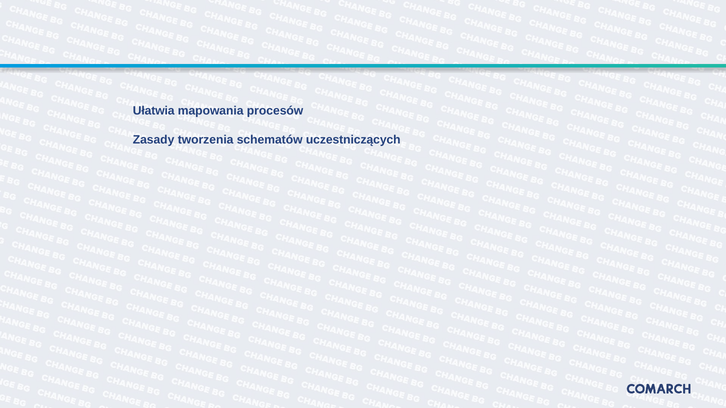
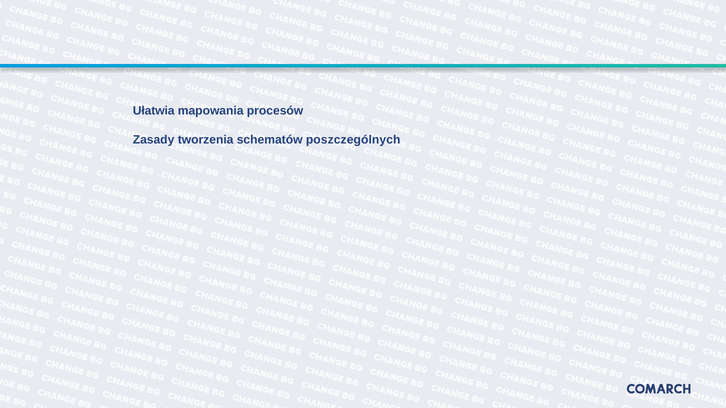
uczestniczących: uczestniczących -> poszczególnych (353, 140)
